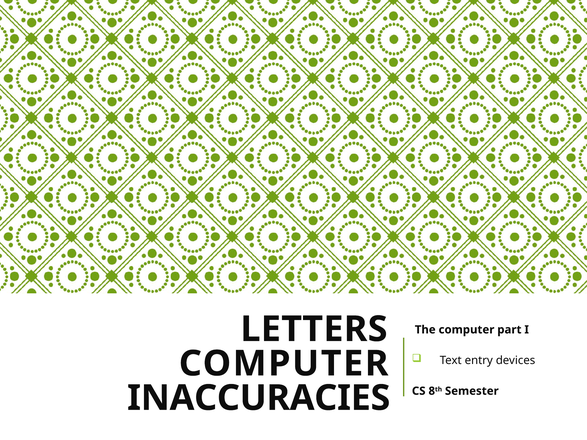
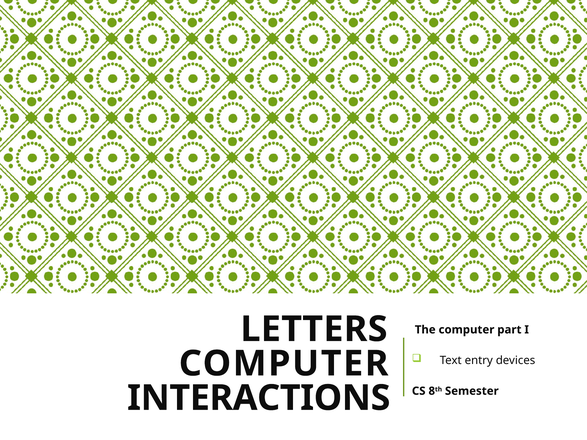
INACCURACIES: INACCURACIES -> INTERACTIONS (259, 398)
